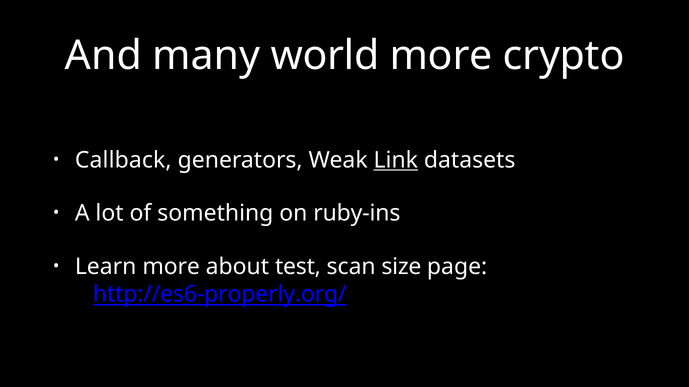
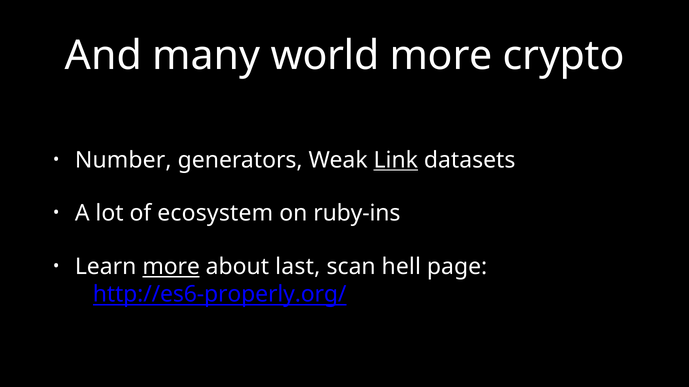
Callback: Callback -> Number (123, 160)
something: something -> ecosystem (215, 214)
more underline: none -> present (171, 267)
test: test -> last (298, 267)
size: size -> hell (401, 267)
